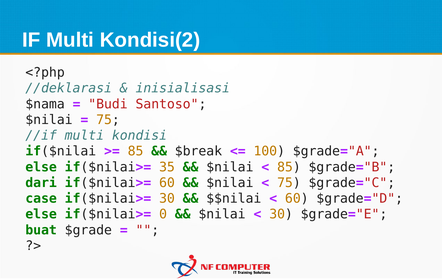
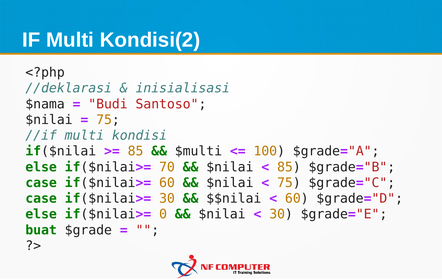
$break: $break -> $multi (198, 151)
35: 35 -> 70 (167, 167)
dari: dari -> case (41, 182)
